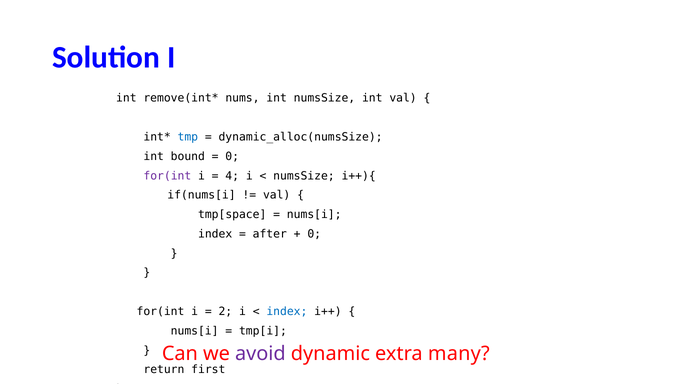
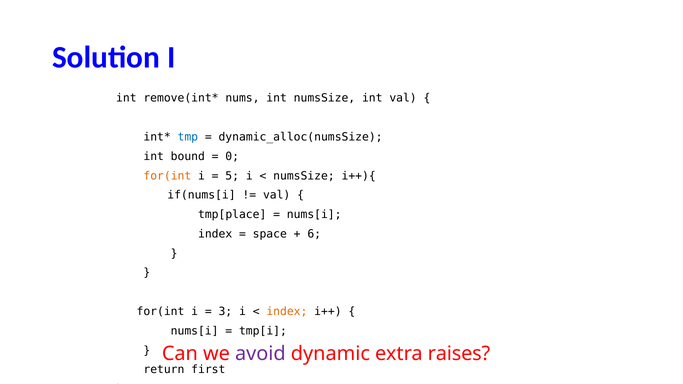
for(int colour: purple -> orange (167, 176)
4: 4 -> 5 (232, 176)
tmp[space: tmp[space -> tmp[place (232, 215)
after: after -> space (270, 234)
0: 0 -> 6 (314, 234)
2: 2 -> 3 (225, 312)
index colour: blue -> orange (287, 312)
many: many -> raises (459, 354)
